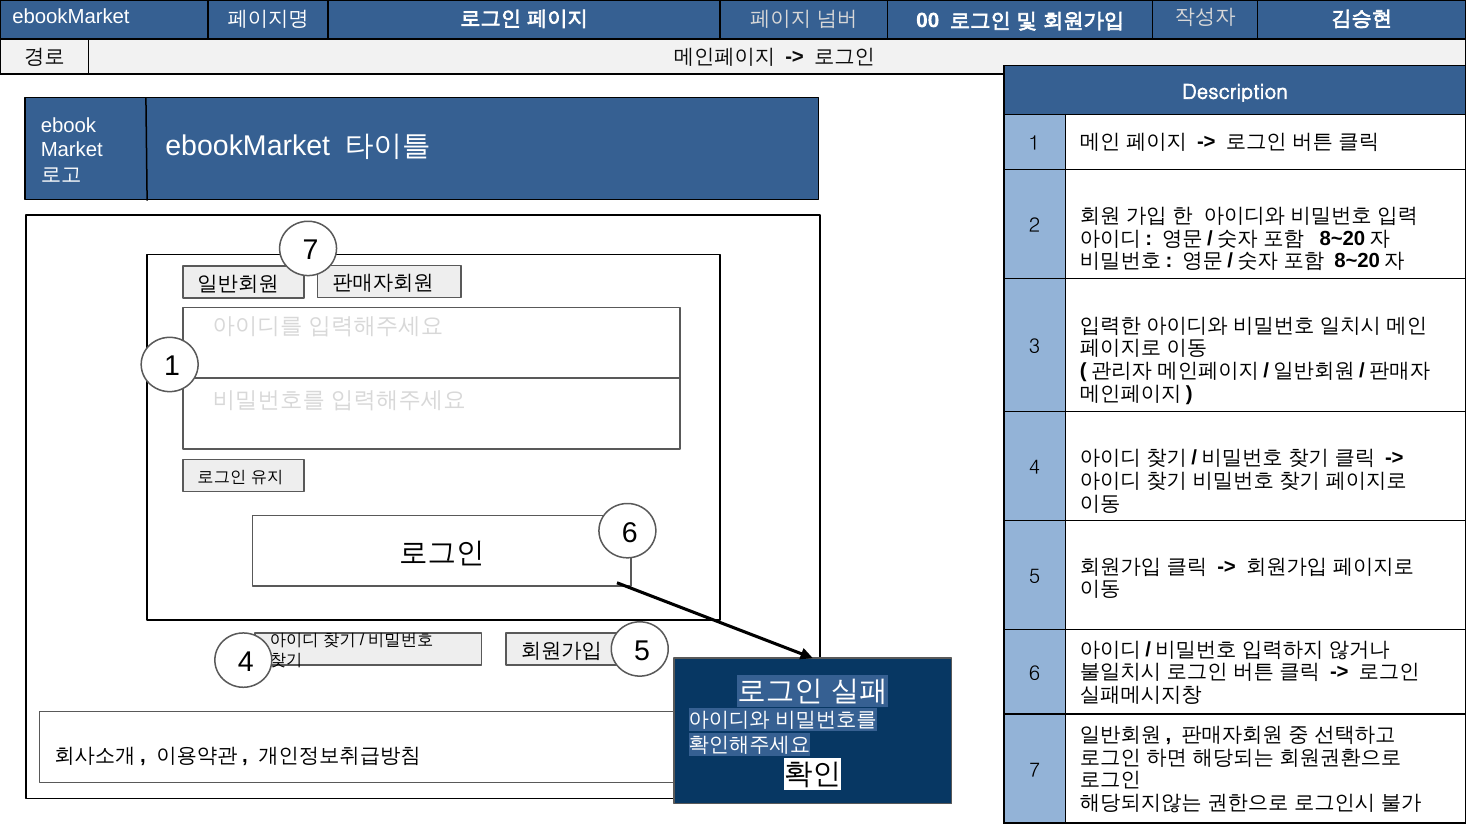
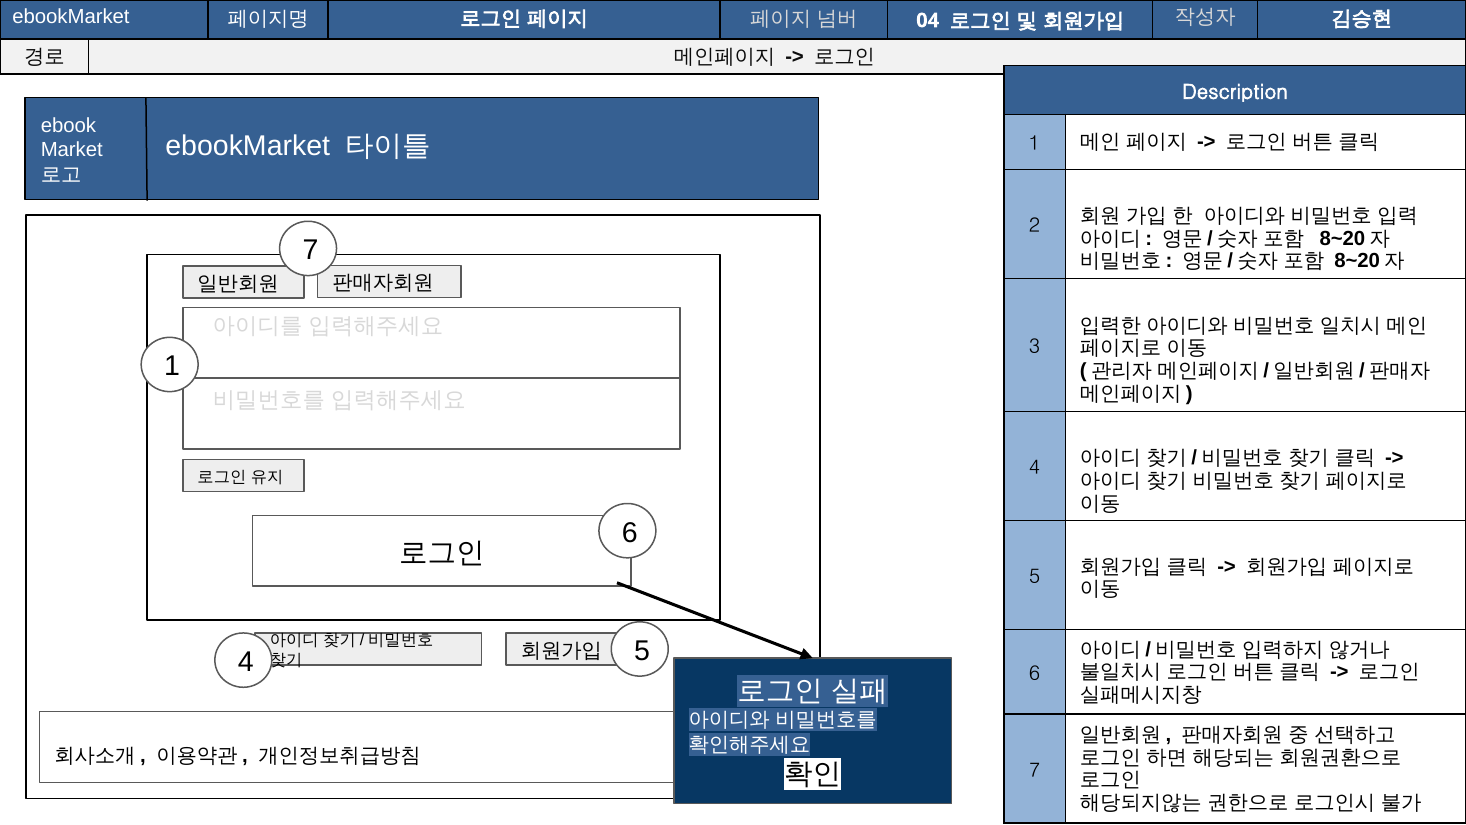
00: 00 -> 04 (928, 21)
